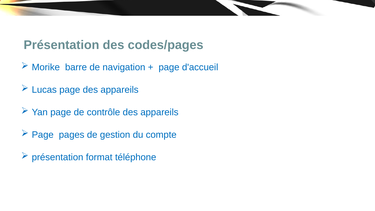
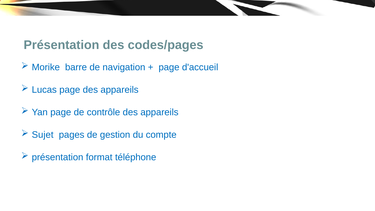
Page: Page -> Sujet (43, 135)
